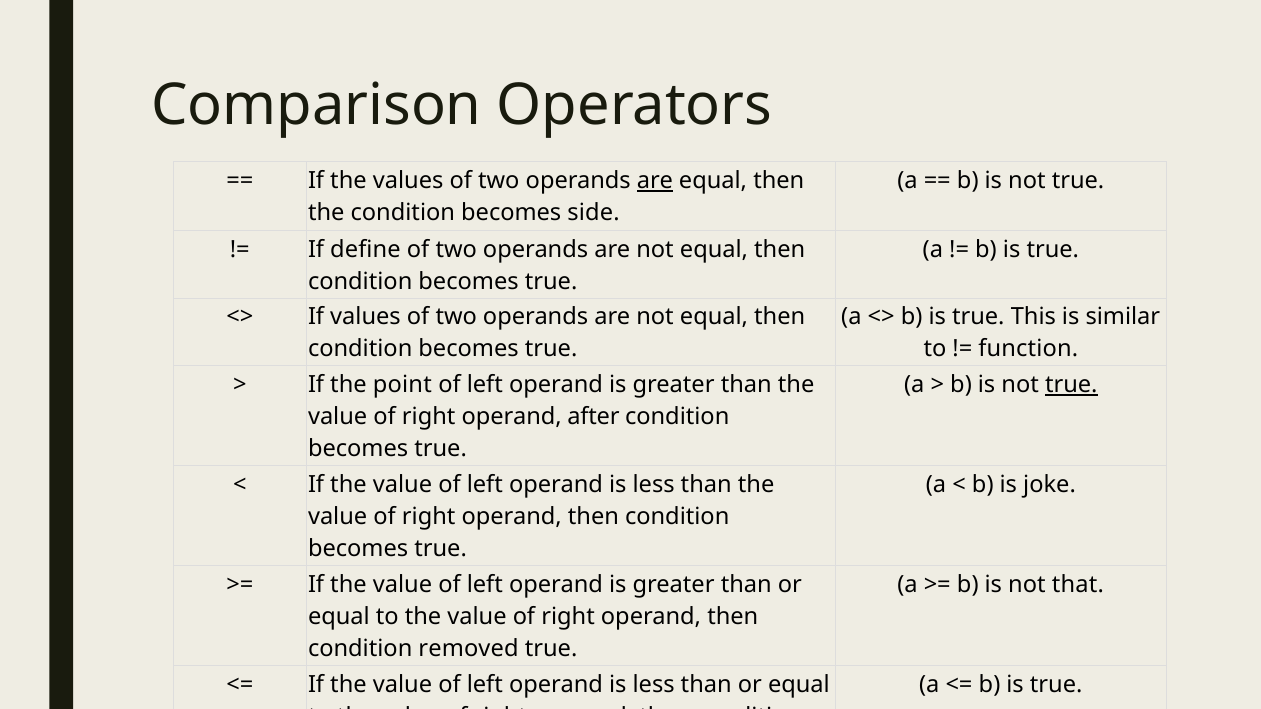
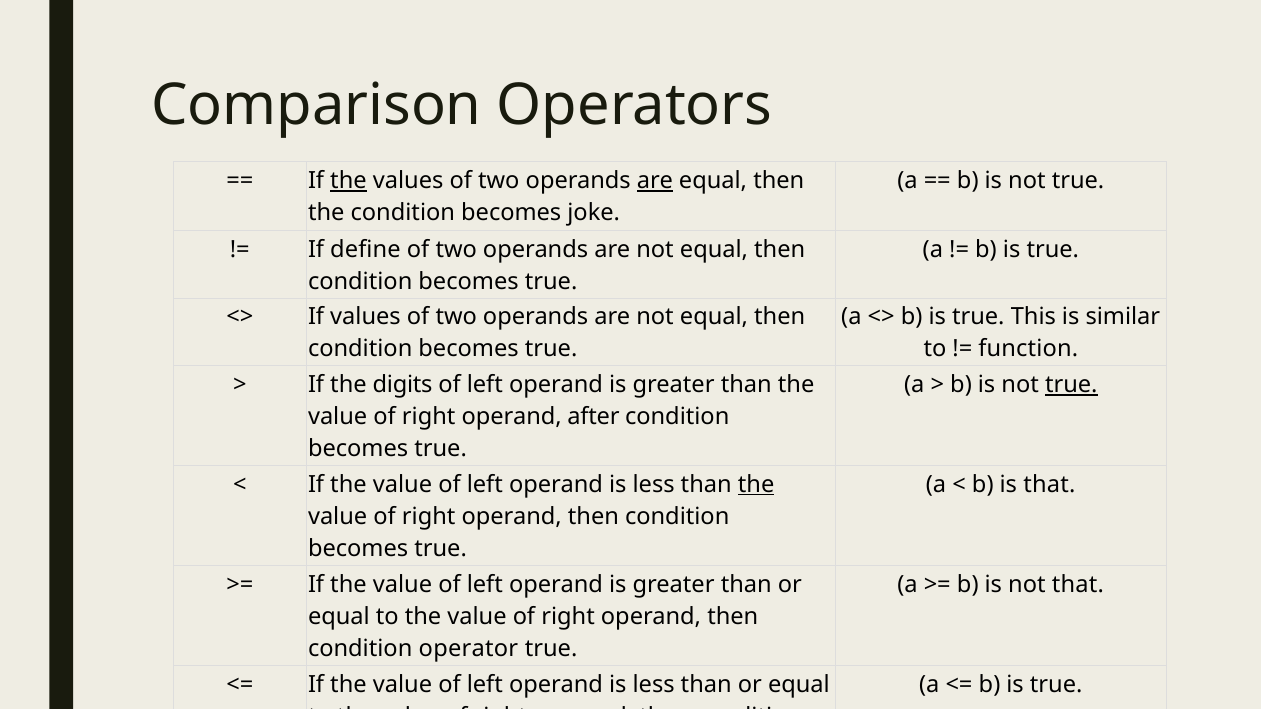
the underline: none -> present (348, 181)
side: side -> joke (594, 213)
point: point -> digits (403, 385)
the underline: none -> present (756, 485)
is joke: joke -> that (1049, 485)
removed: removed -> operator (468, 649)
